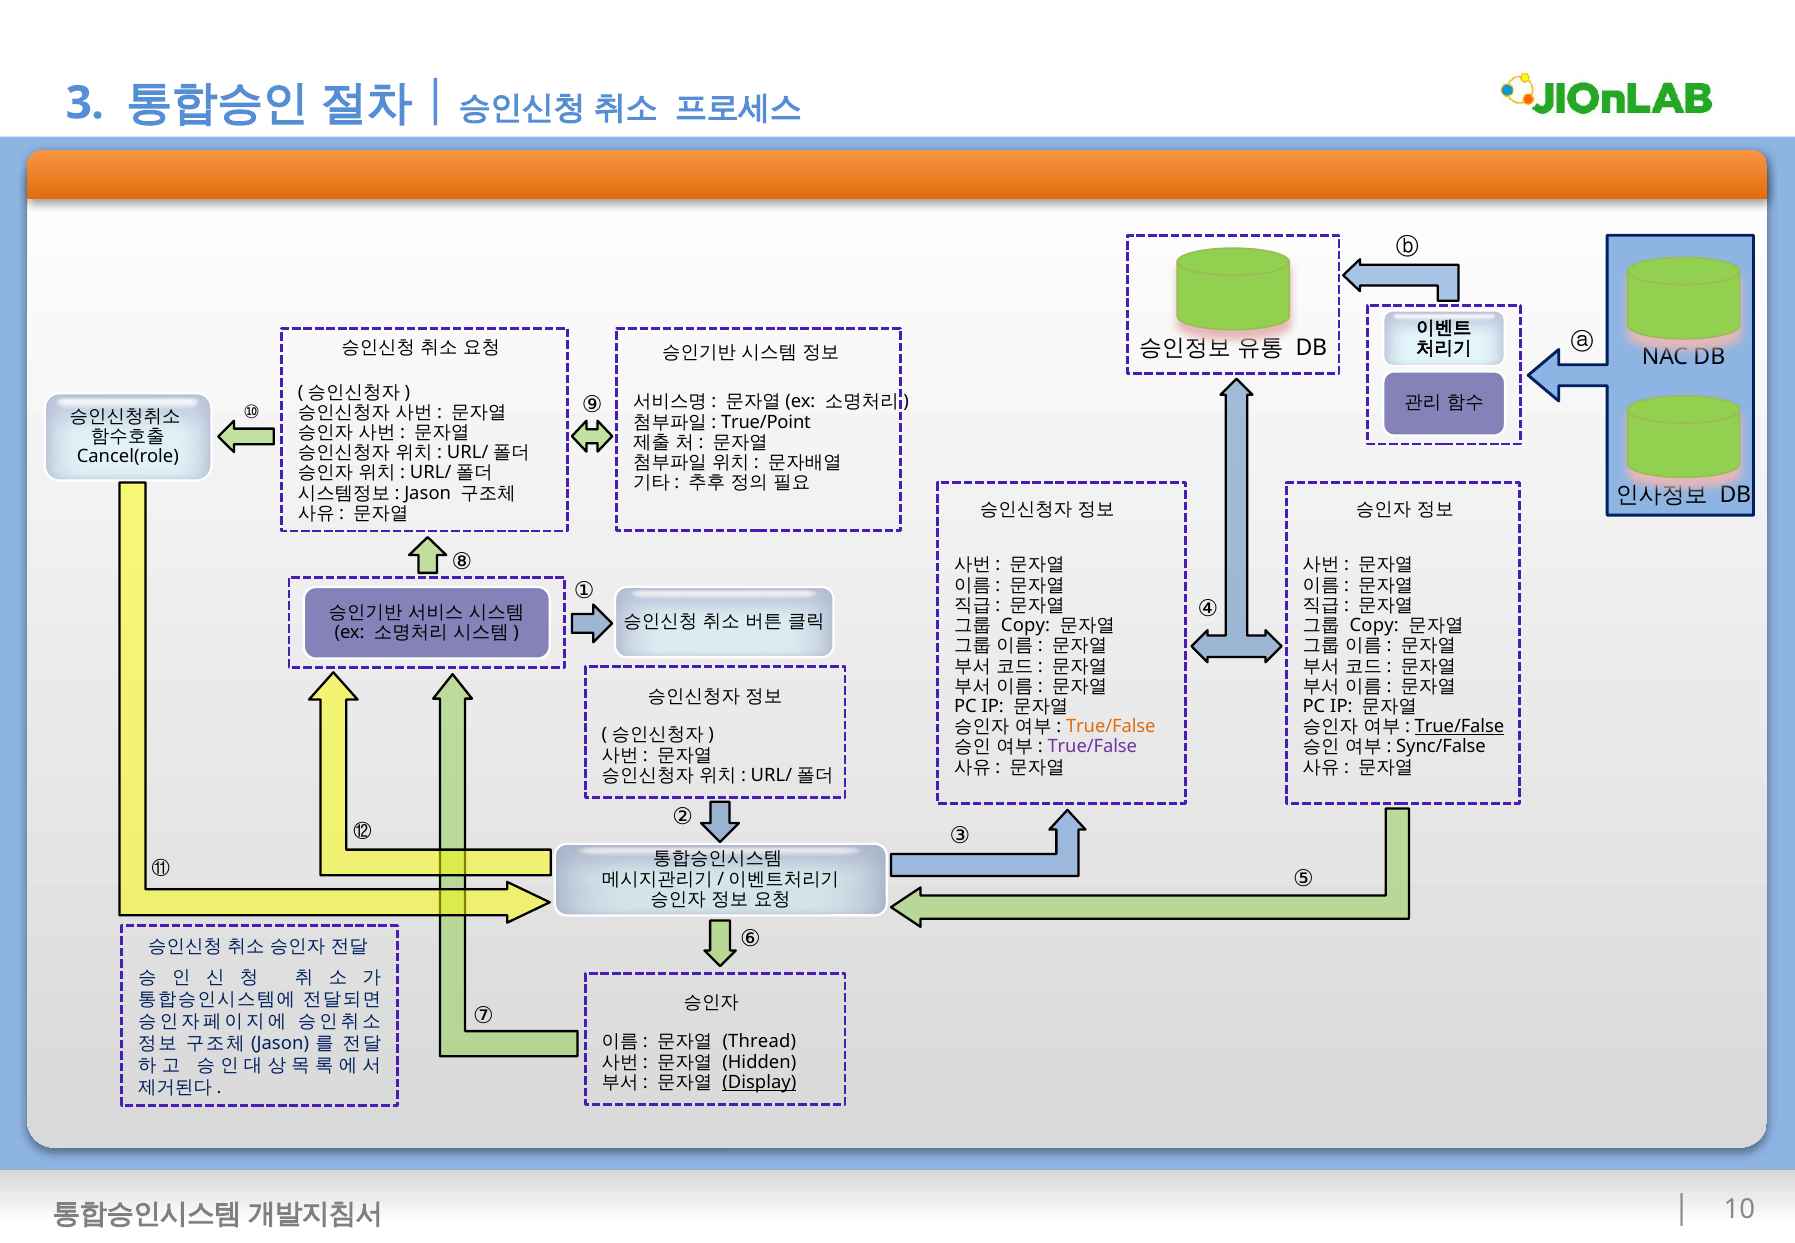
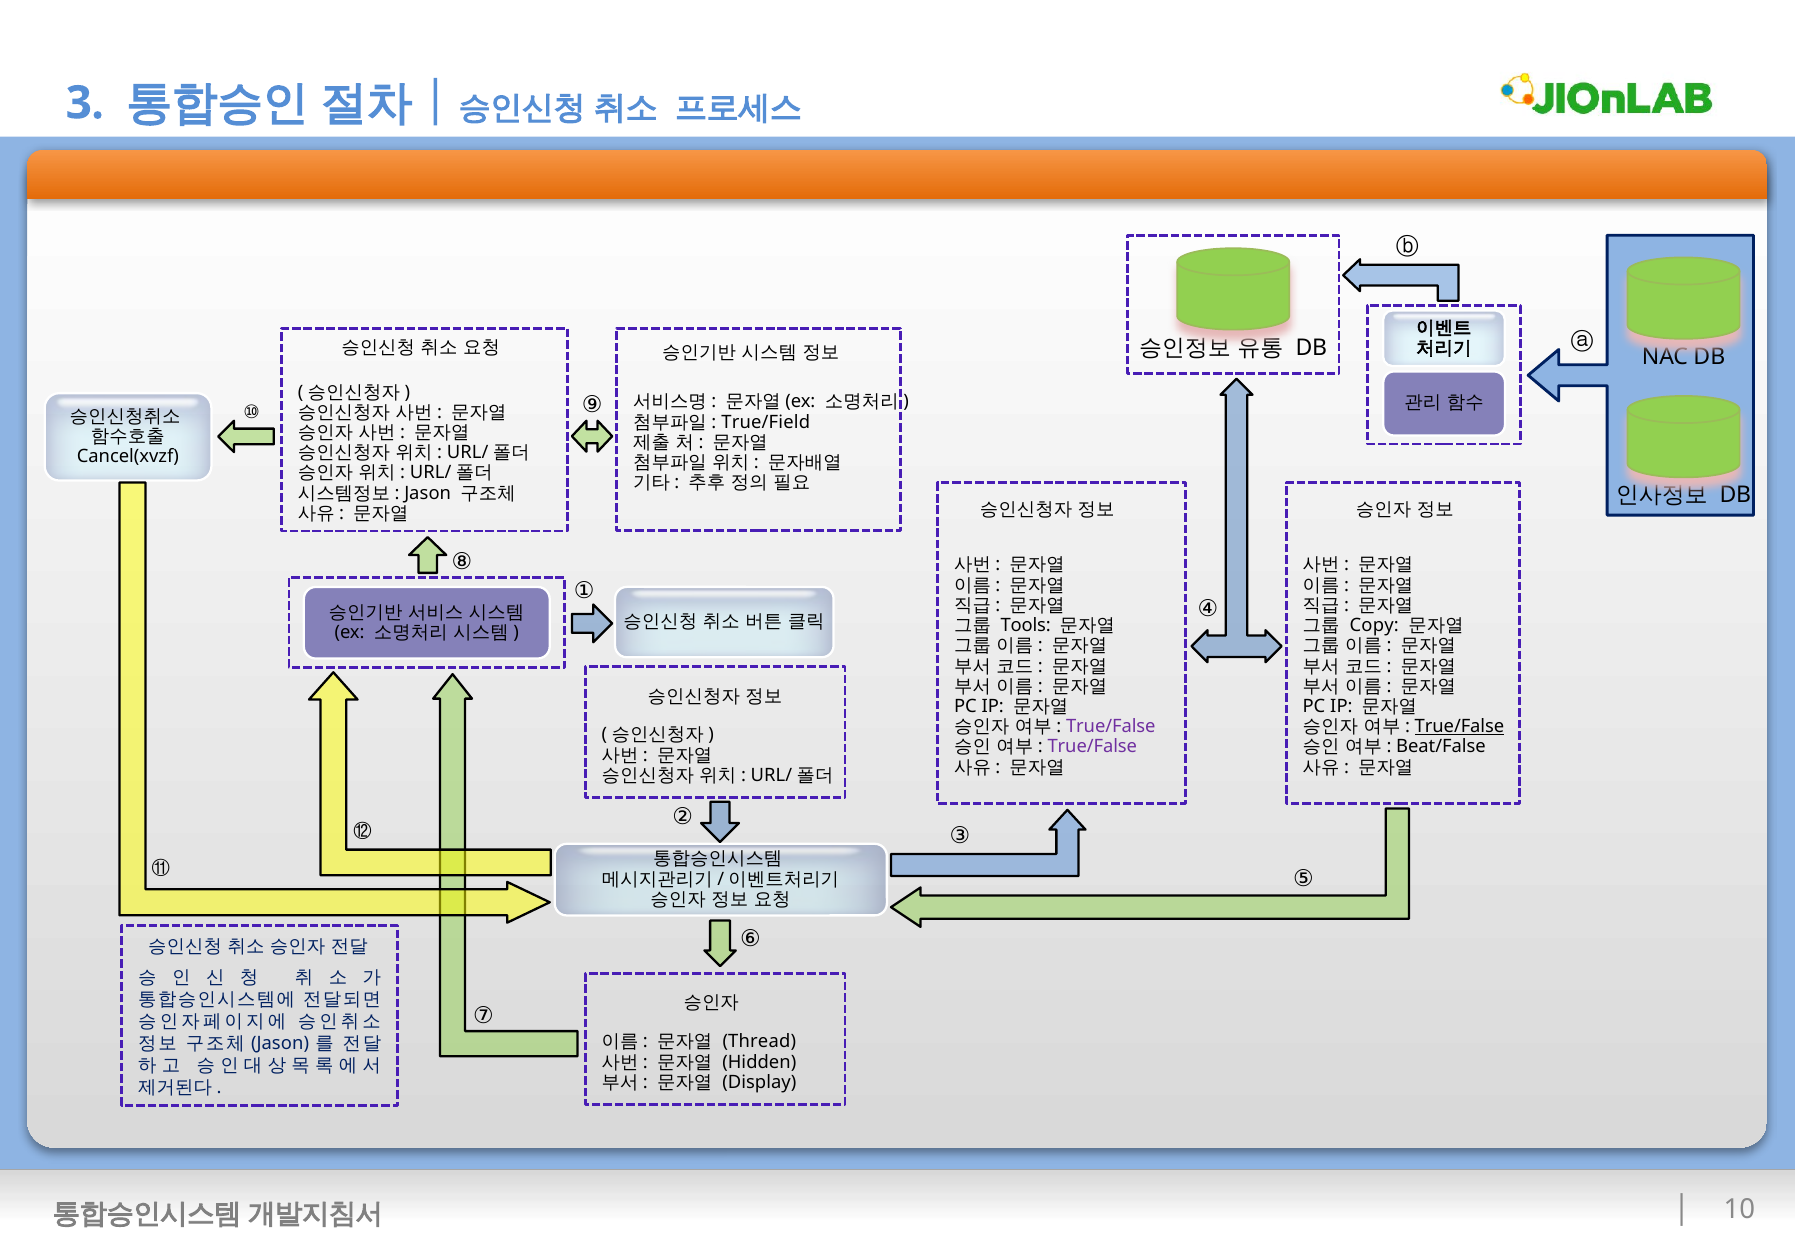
True/Point: True/Point -> True/Field (766, 422)
Cancel(role: Cancel(role -> Cancel(xvzf (128, 456)
Copy: Copy -> Tools (1026, 625)
True/False colour: orange -> purple (1111, 726)
Sync/False: Sync/False -> Beat/False (1441, 747)
Display underline: present -> none (759, 1082)
